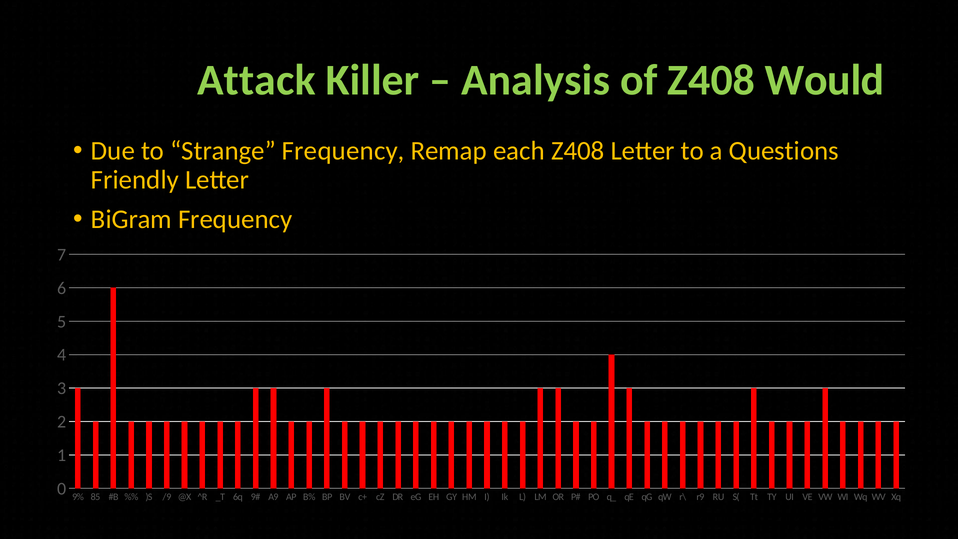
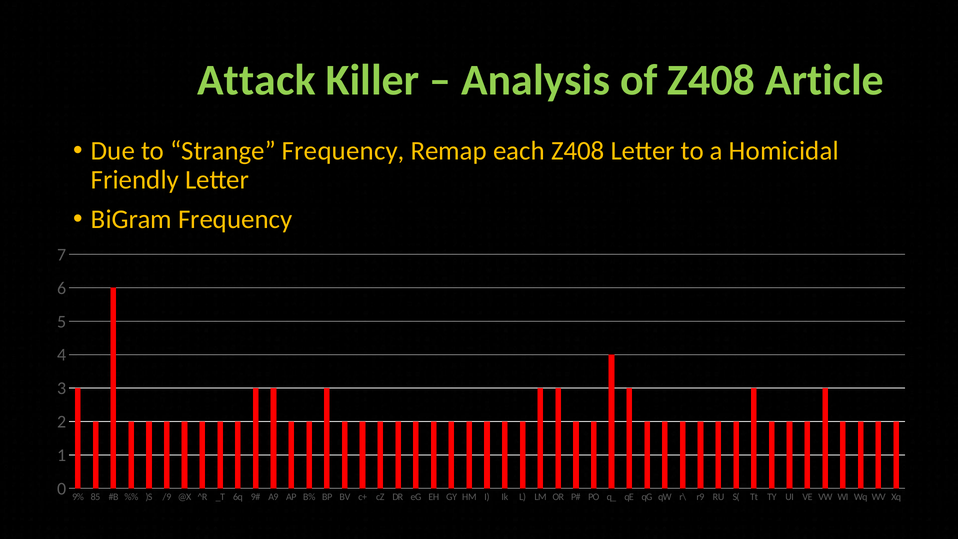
Would: Would -> Article (824, 80)
Questions: Questions -> Homicidal (784, 151)
